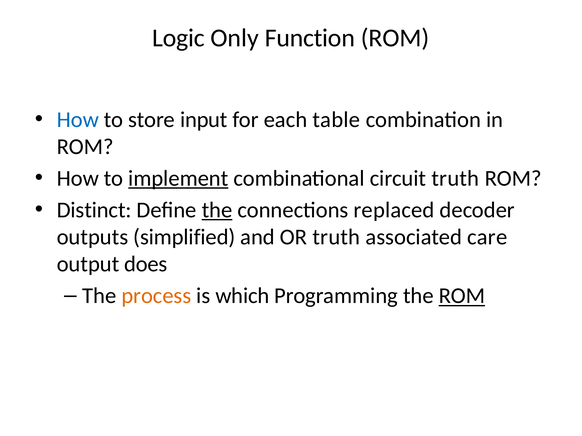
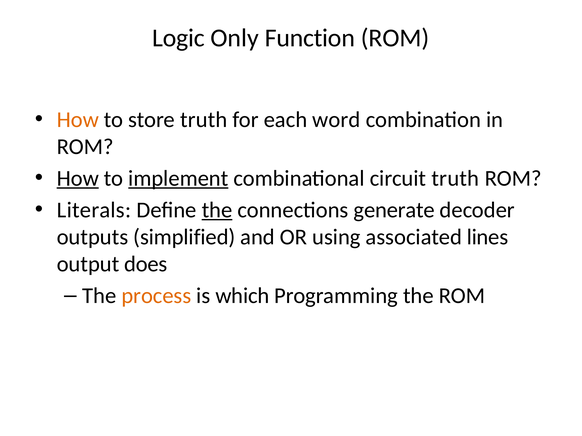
How colour: blue -> orange (78, 120)
store input: input -> truth (204, 120)
table: table -> word (336, 120)
How underline: none -> present (78, 179)
Distinct: Distinct -> Literals (94, 210)
replaced: replaced -> generate (394, 210)
OR truth: truth -> using (336, 237)
care: care -> lines (487, 237)
ROM underline: present -> none (462, 296)
